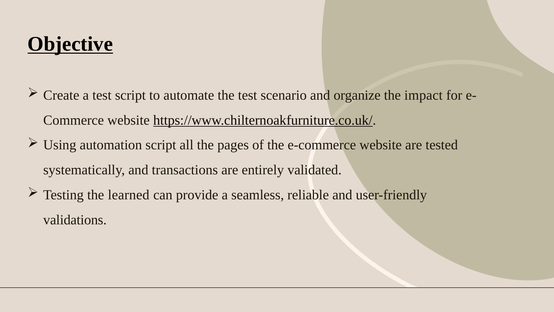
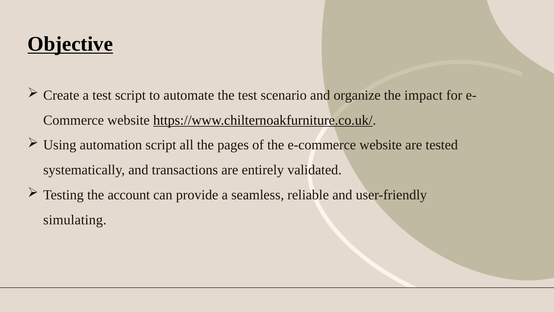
learned: learned -> account (129, 195)
validations: validations -> simulating (75, 220)
